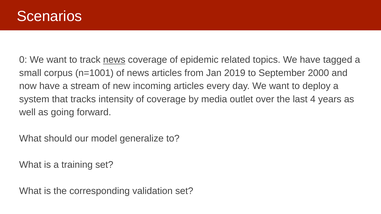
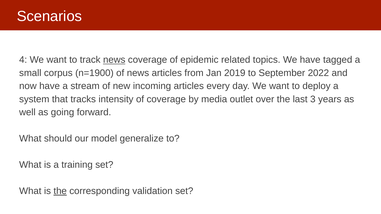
0: 0 -> 4 (23, 60)
n=1001: n=1001 -> n=1900 (94, 73)
2000: 2000 -> 2022 (318, 73)
4: 4 -> 3 (313, 99)
the underline: none -> present (60, 191)
